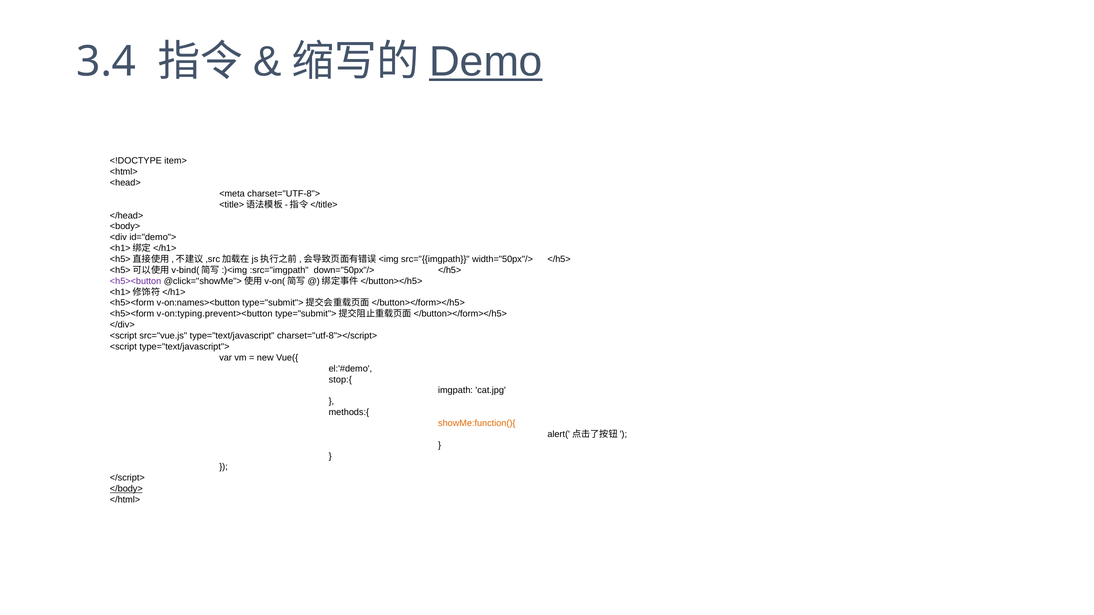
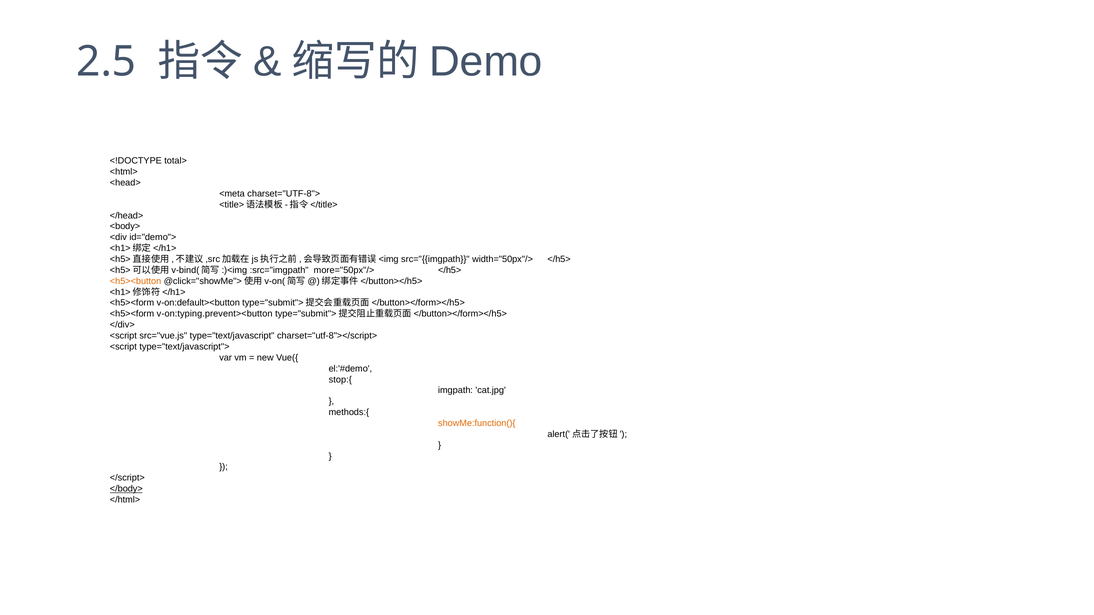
3.4: 3.4 -> 2.5 (106, 62)
Demo underline: present -> none (486, 62)
item>: item> -> total> (176, 161)
down="50px"/>: down="50px"/> -> more="50px"/> (344, 270)
<h5><button colour: purple -> orange (136, 281)
v-on:names><button: v-on:names><button -> v-on:default><button (198, 303)
